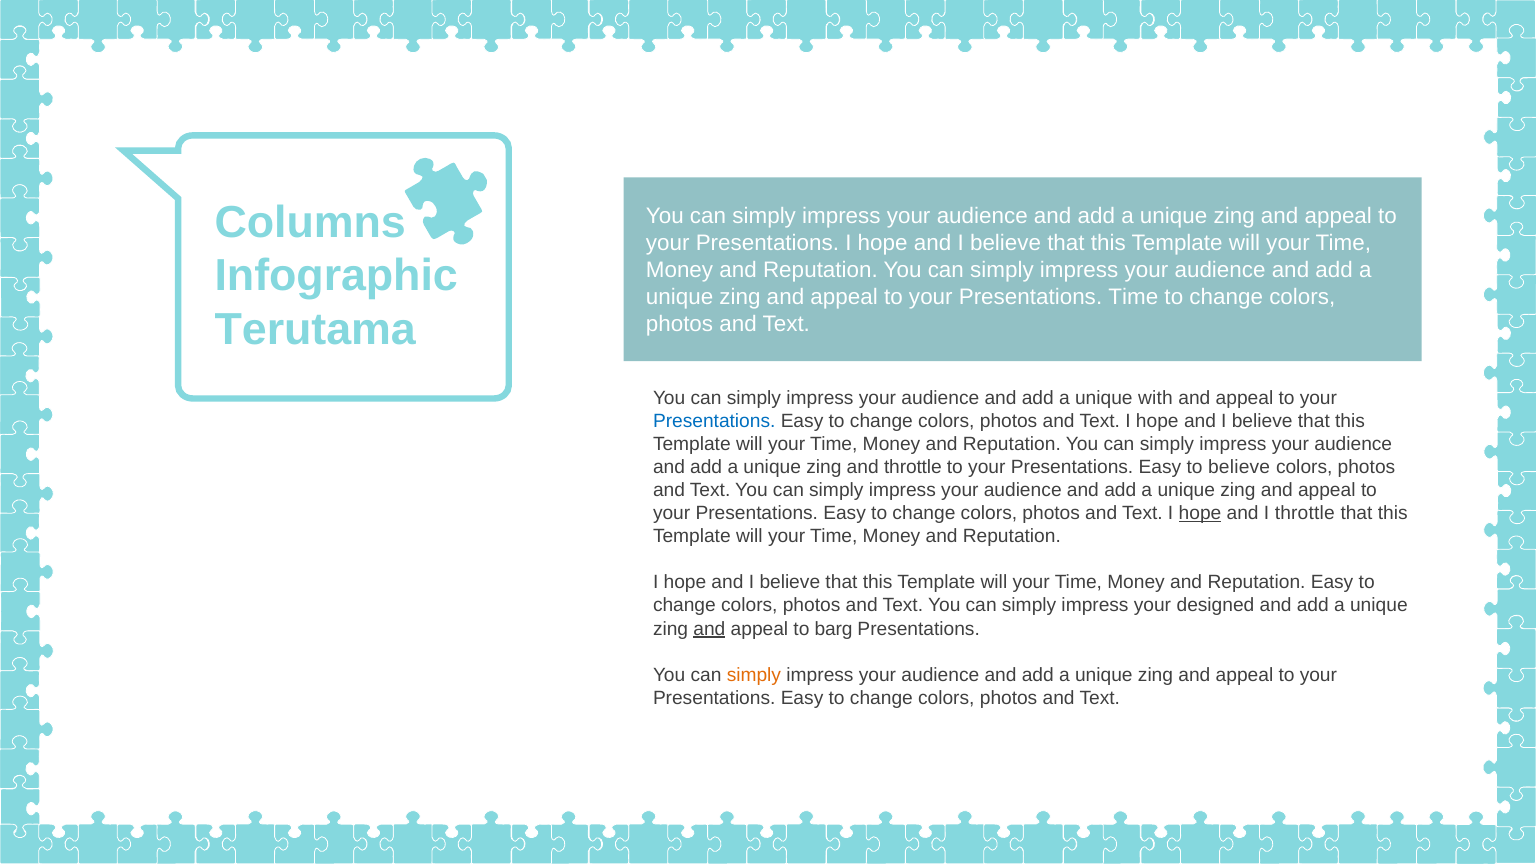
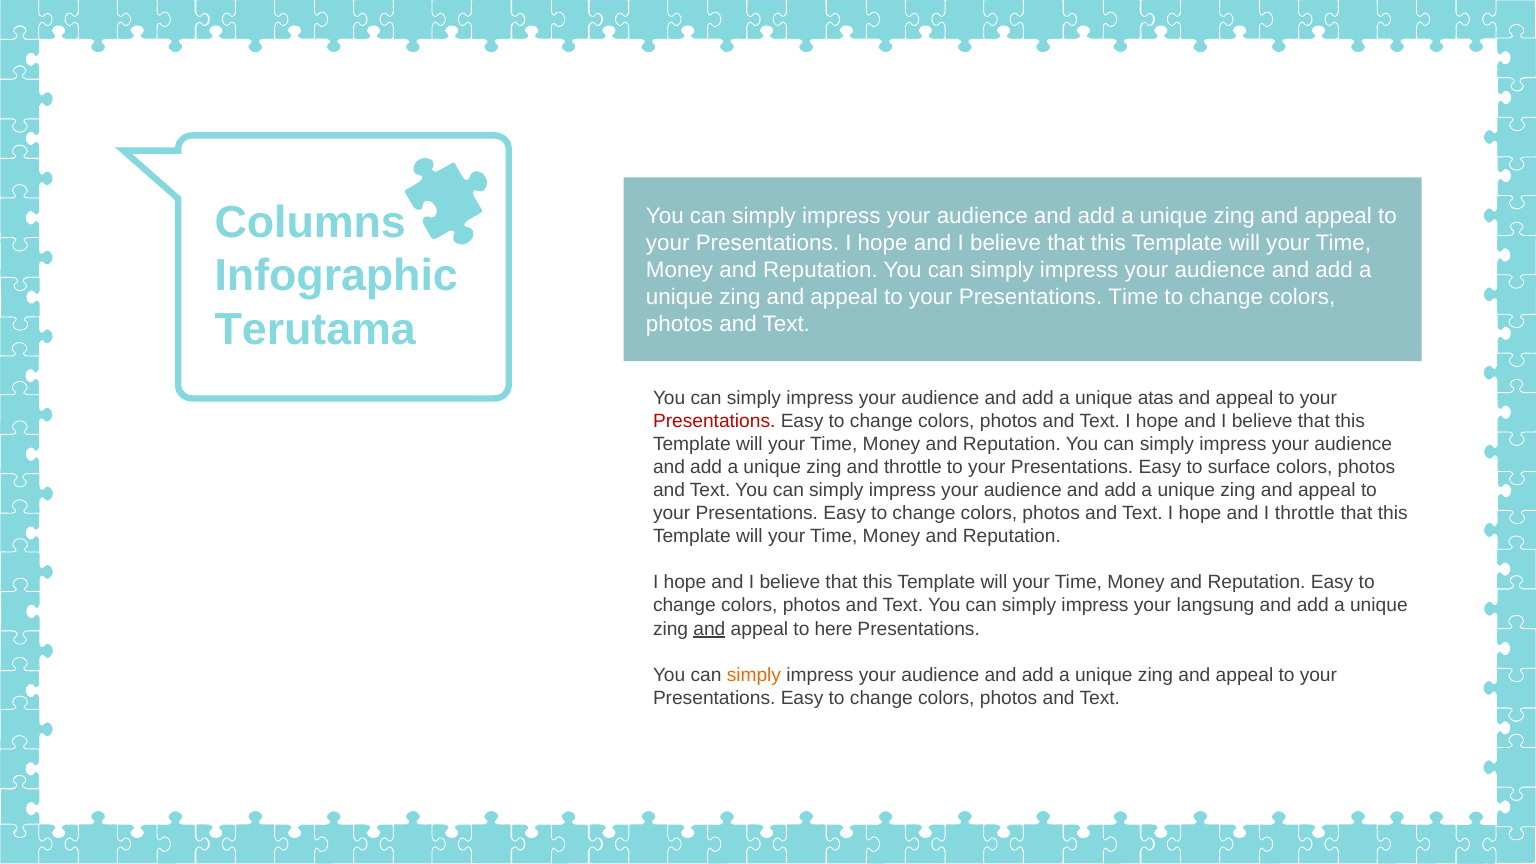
with: with -> atas (1156, 398)
Presentations colour: blue -> red (714, 421)
to believe: believe -> surface (1239, 467)
hope underline: present -> none (1200, 513)
designed: designed -> langsung (1215, 606)
barg: barg -> here (834, 629)
